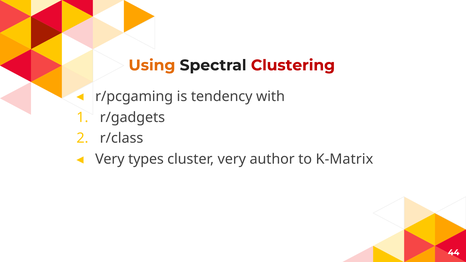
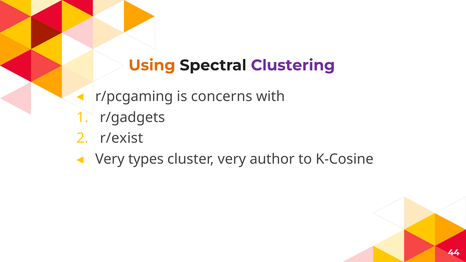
Clustering colour: red -> purple (293, 65)
tendency: tendency -> concerns (222, 96)
r/class: r/class -> r/exist (121, 138)
K-Matrix: K-Matrix -> K-Cosine (345, 159)
